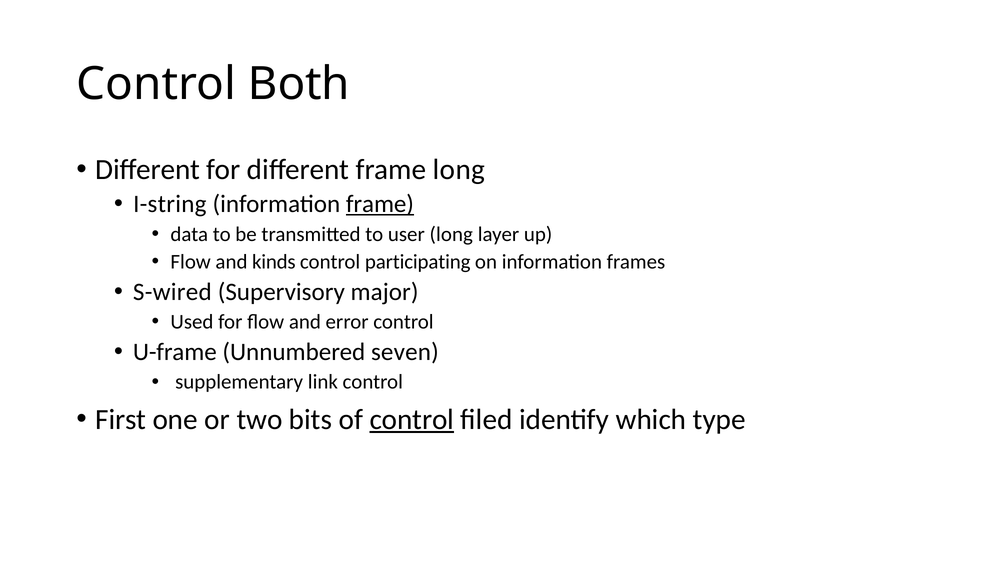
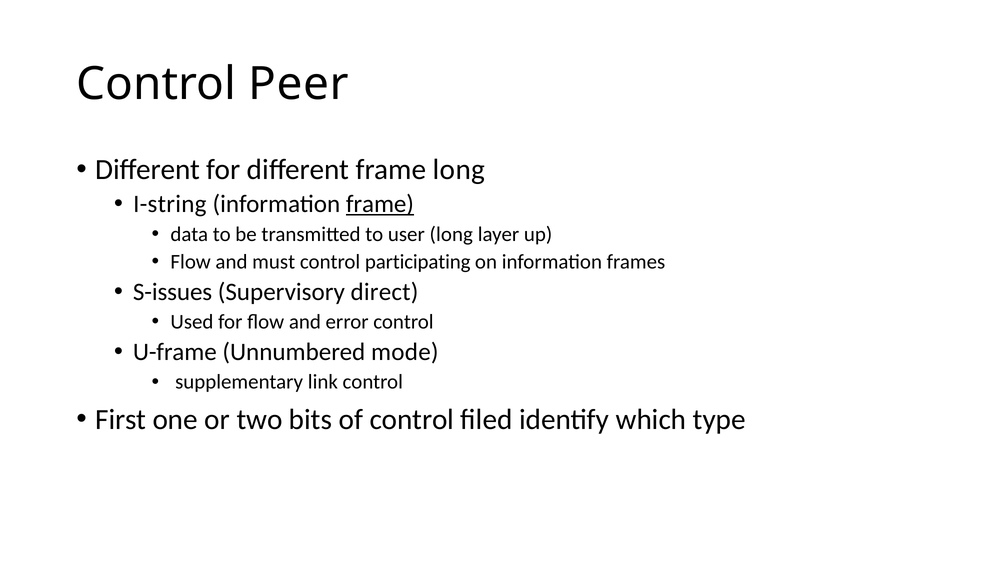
Both: Both -> Peer (298, 84)
kinds: kinds -> must (274, 262)
S-wired: S-wired -> S-issues (173, 292)
major: major -> direct (384, 292)
seven: seven -> mode (405, 352)
control underline: present -> none (412, 420)
